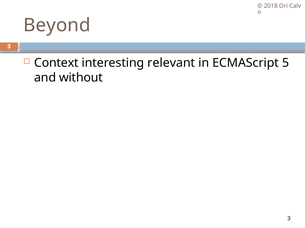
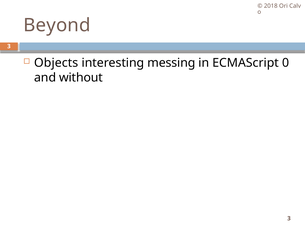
Context: Context -> Objects (56, 63)
relevant: relevant -> messing (171, 63)
5: 5 -> 0 (286, 63)
